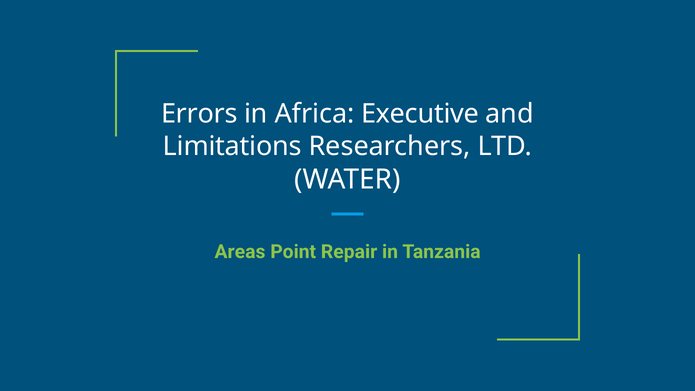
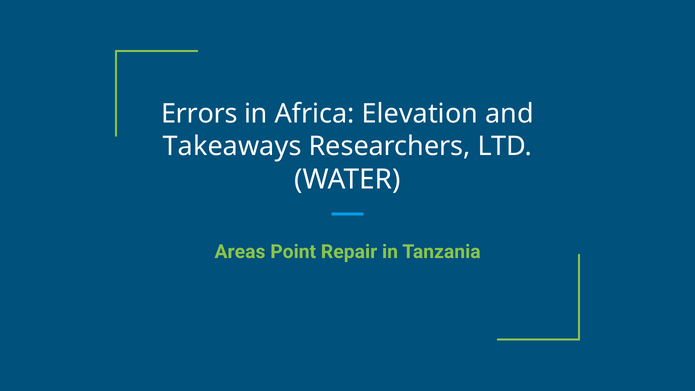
Executive: Executive -> Elevation (420, 114)
Limitations: Limitations -> Takeaways (232, 146)
